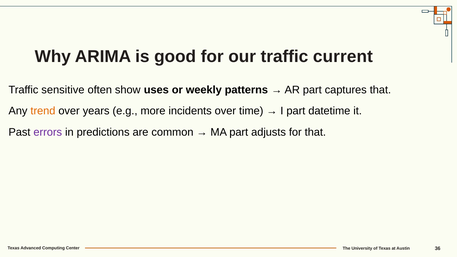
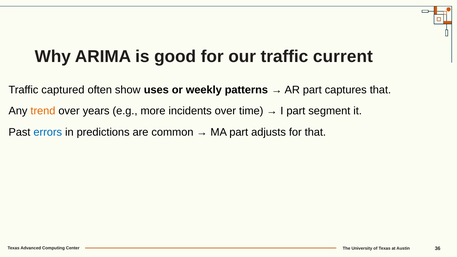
sensitive: sensitive -> captured (63, 90)
datetime: datetime -> segment (329, 111)
errors colour: purple -> blue (48, 132)
